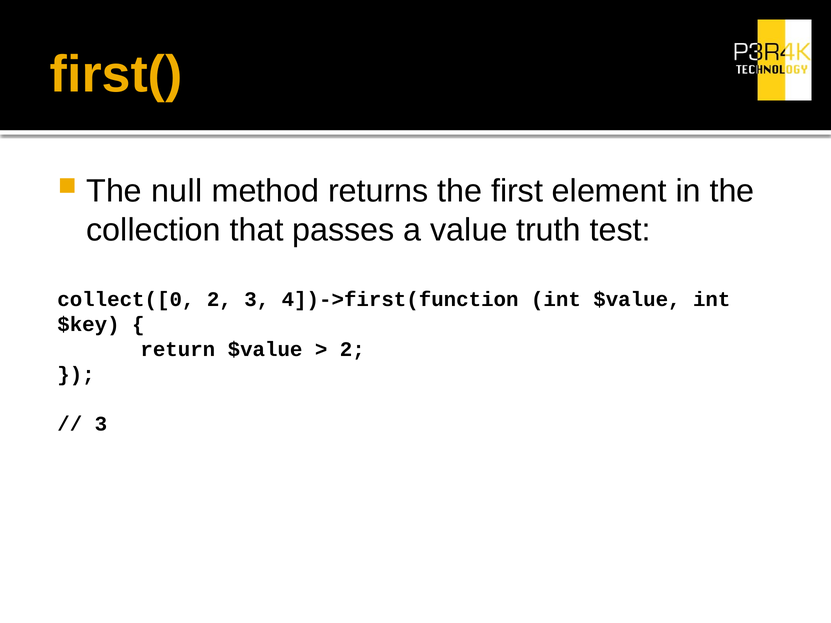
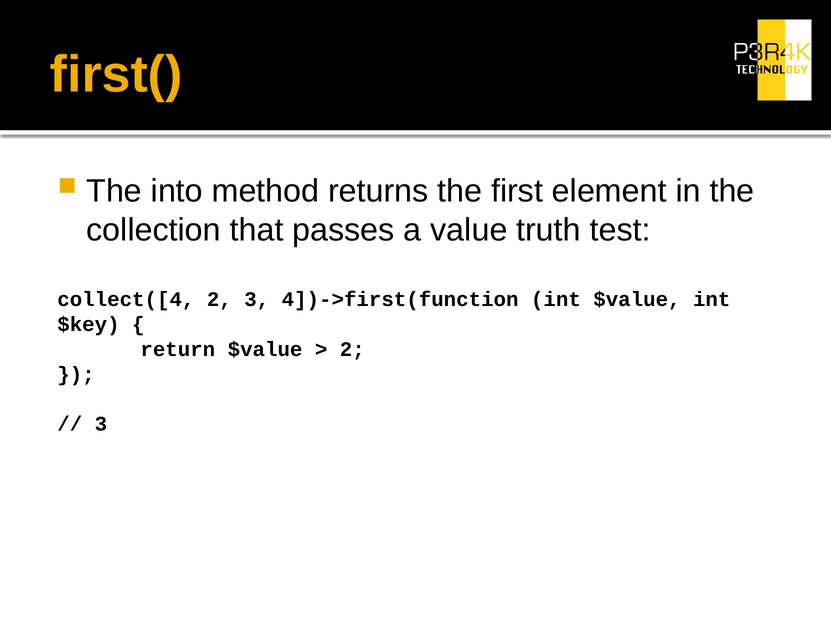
null: null -> into (177, 191)
collect([0: collect([0 -> collect([4 (126, 300)
